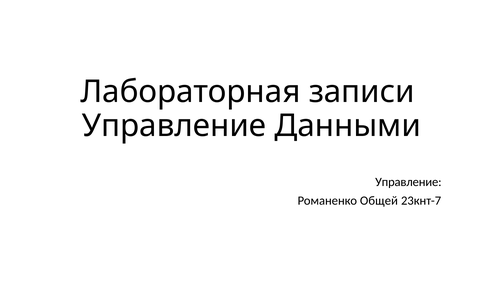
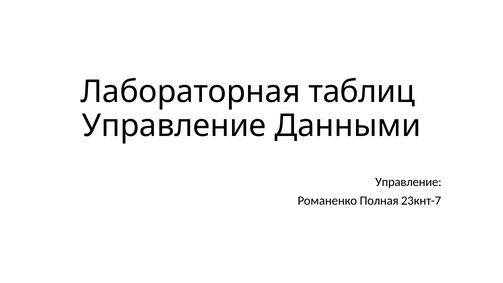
записи: записи -> таблиц (362, 92)
Общей: Общей -> Полная (379, 201)
